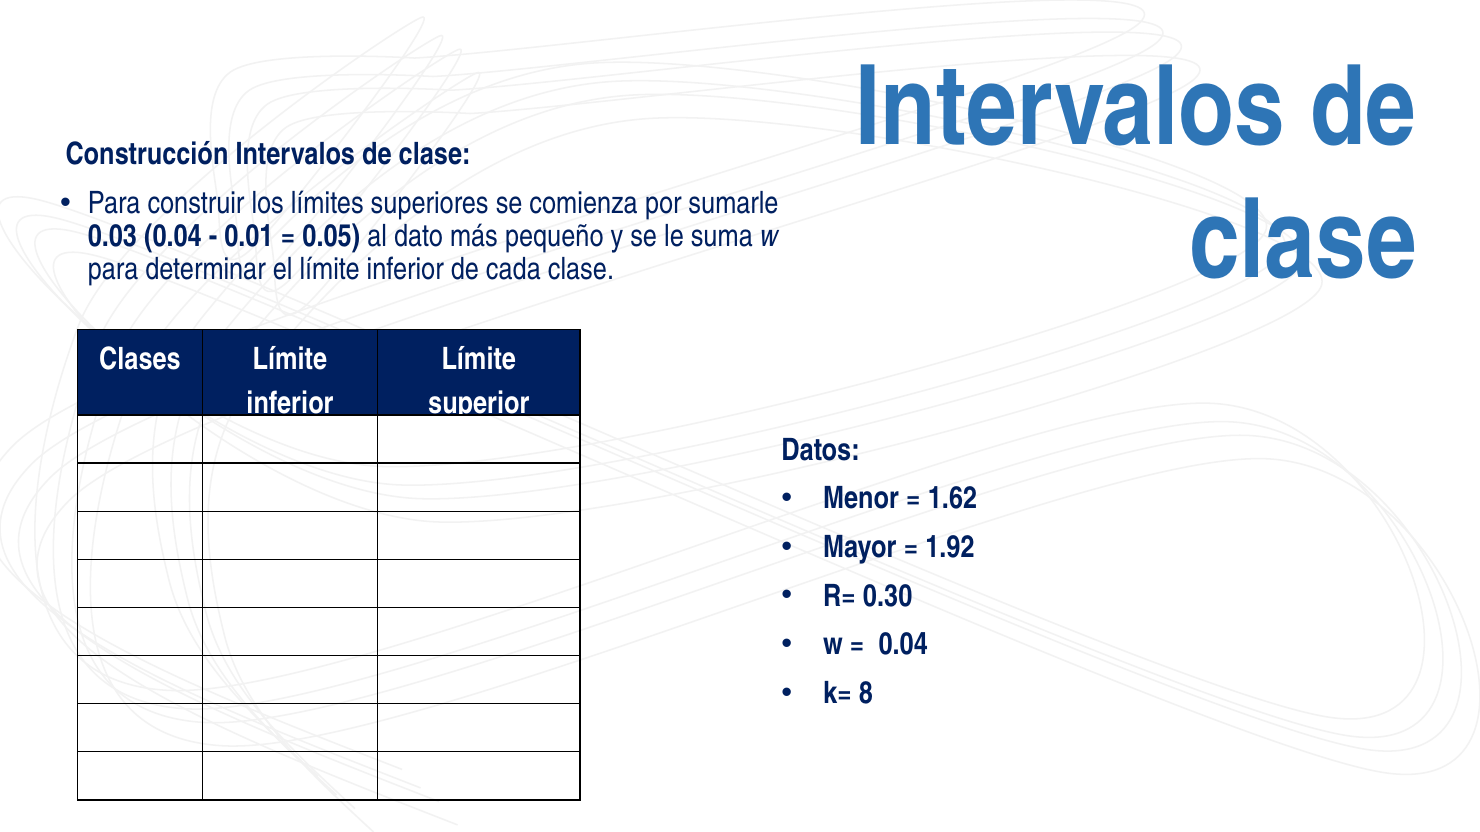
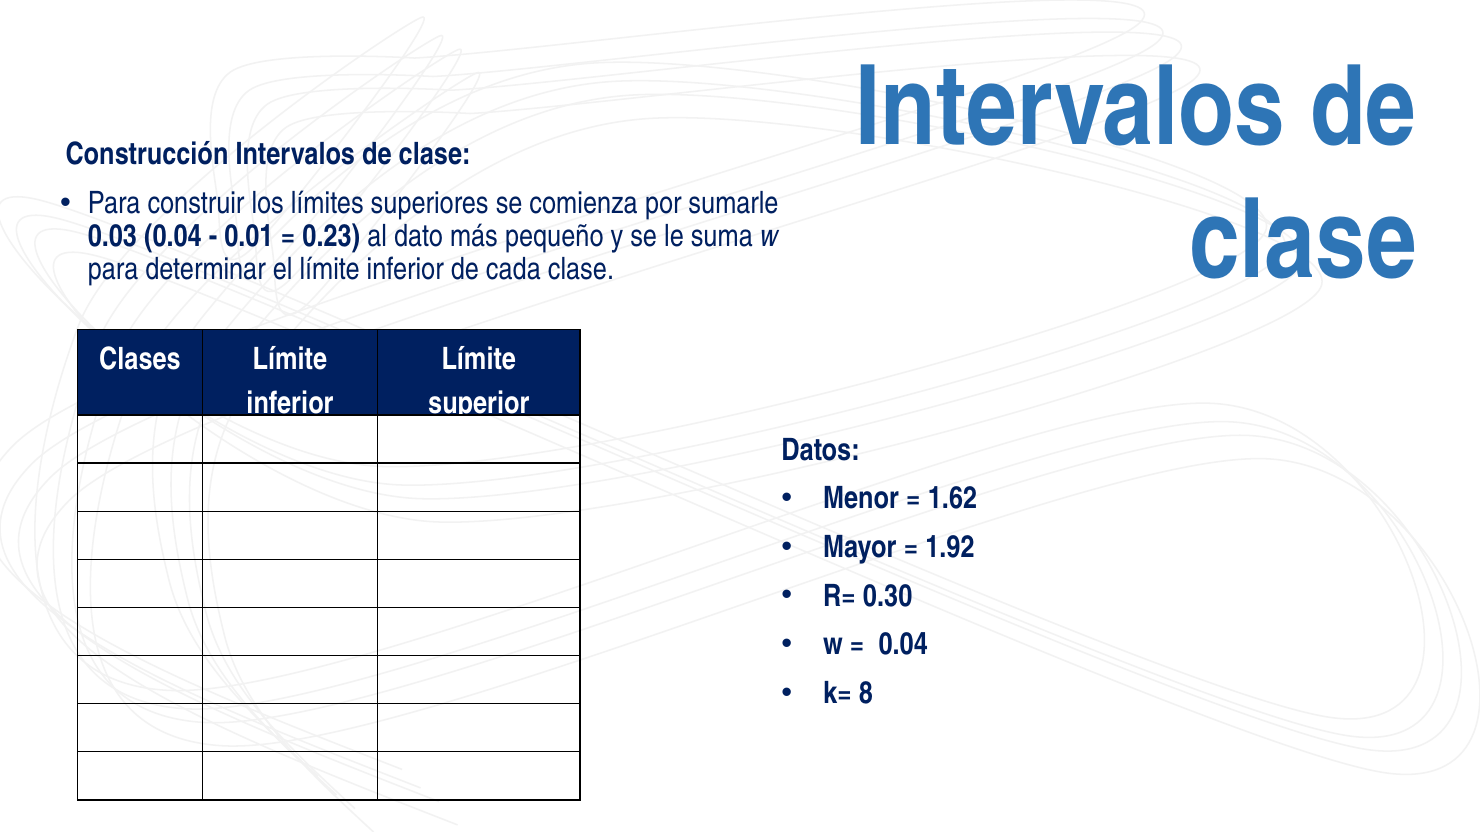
0.05: 0.05 -> 0.23 (331, 237)
